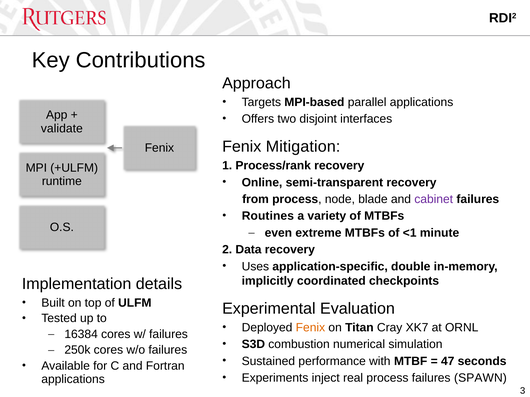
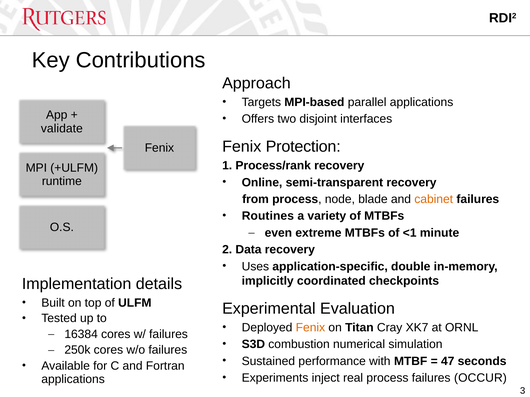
Mitigation: Mitigation -> Protection (303, 147)
cabinet colour: purple -> orange (434, 199)
SPAWN: SPAWN -> OCCUR (480, 378)
